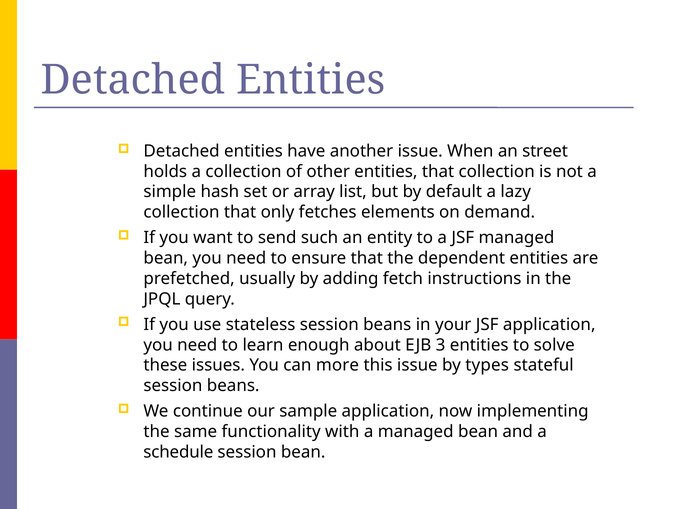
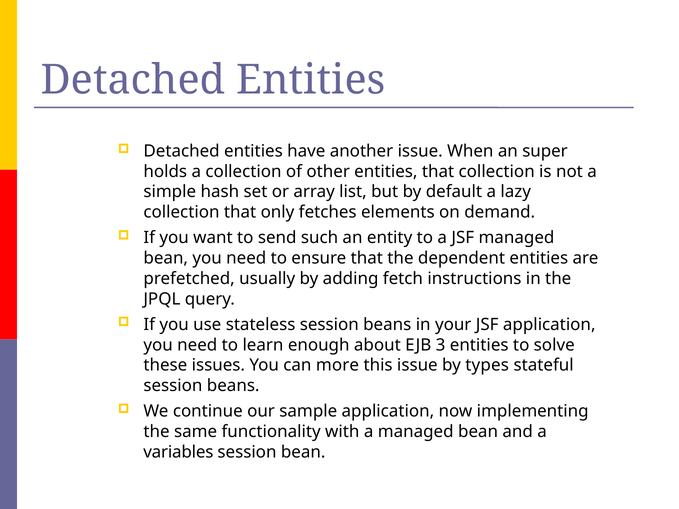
street: street -> super (545, 151)
schedule: schedule -> variables (178, 452)
